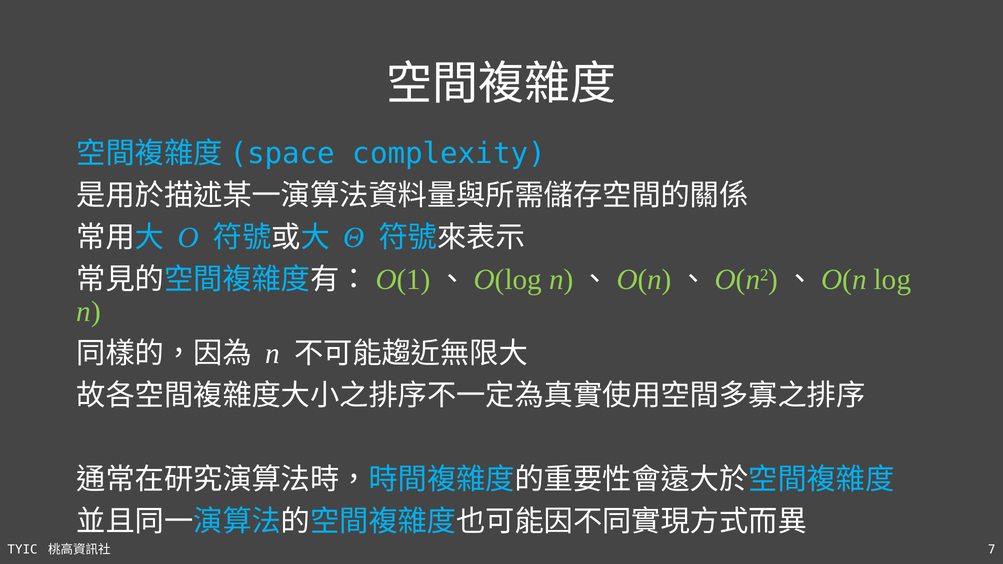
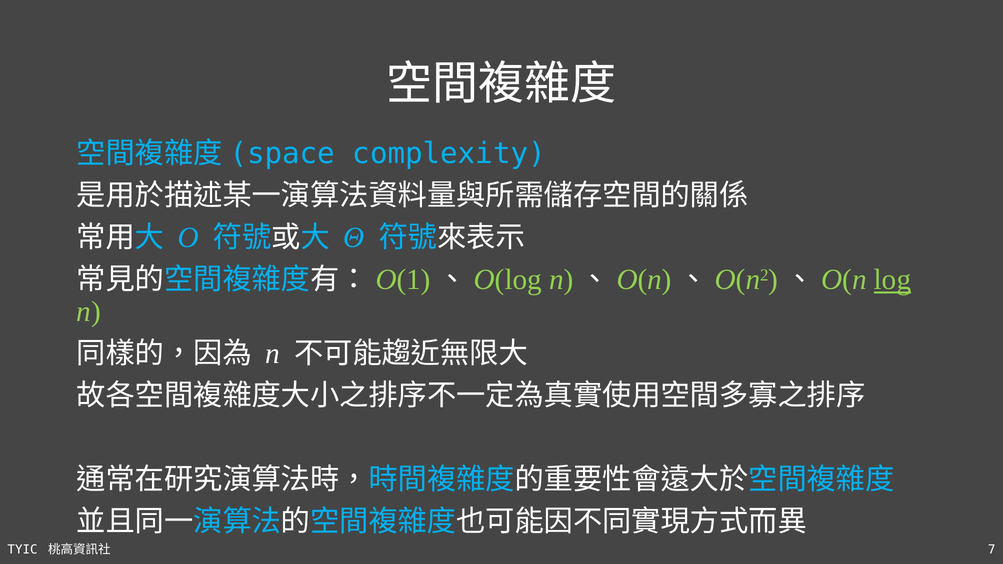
log underline: none -> present (893, 280)
